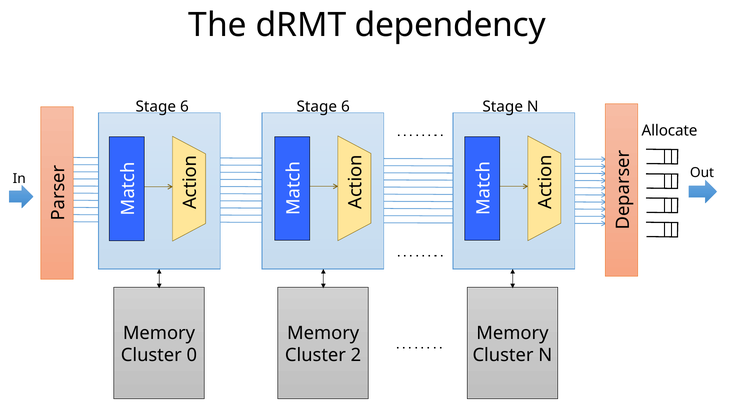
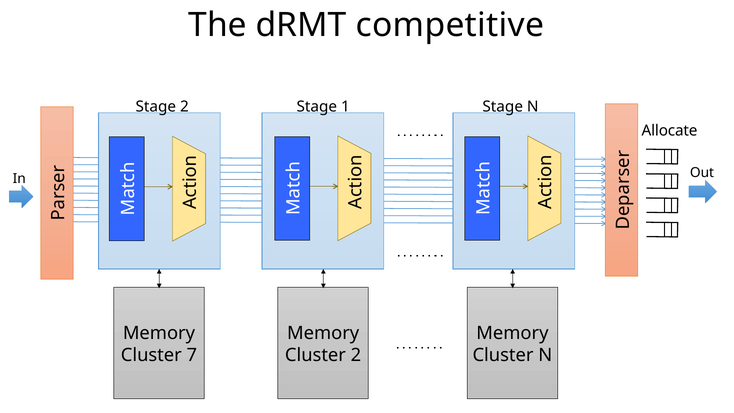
dependency: dependency -> competitive (450, 25)
6: 6 -> 2 (184, 107)
6: 6 -> 1 (345, 107)
0: 0 -> 7 (192, 355)
